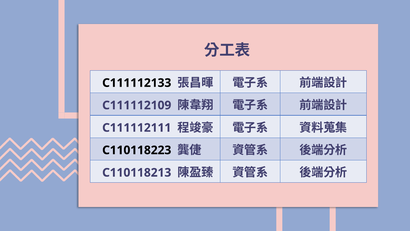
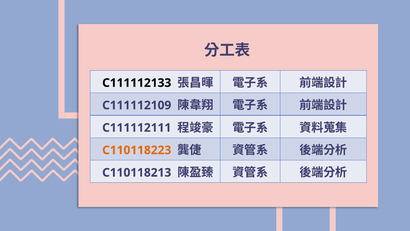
C110118223 colour: black -> orange (137, 150)
